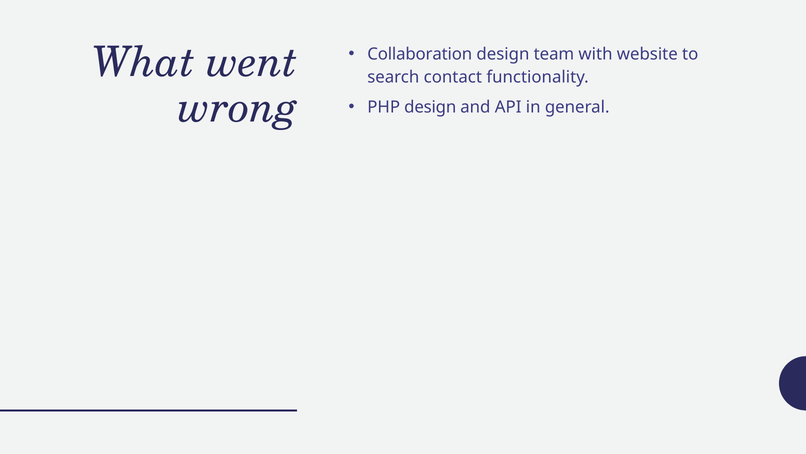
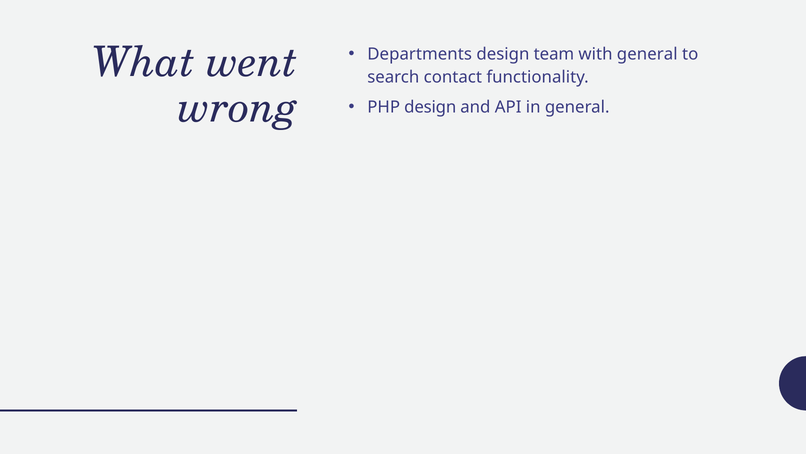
Collaboration: Collaboration -> Departments (420, 54)
with website: website -> general (647, 54)
